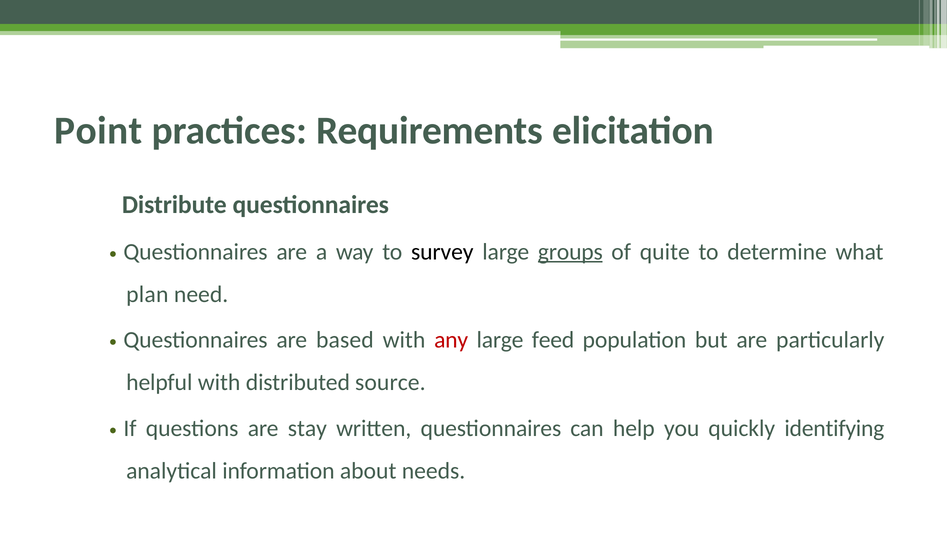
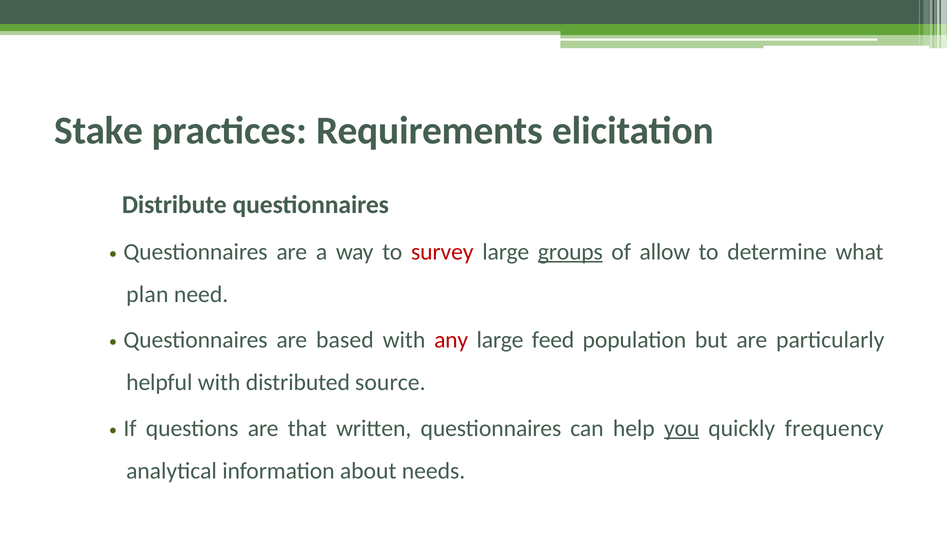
Point: Point -> Stake (99, 130)
survey colour: black -> red (442, 252)
quite: quite -> allow (665, 252)
stay: stay -> that (307, 428)
you underline: none -> present (682, 428)
identifying: identifying -> frequency (834, 428)
